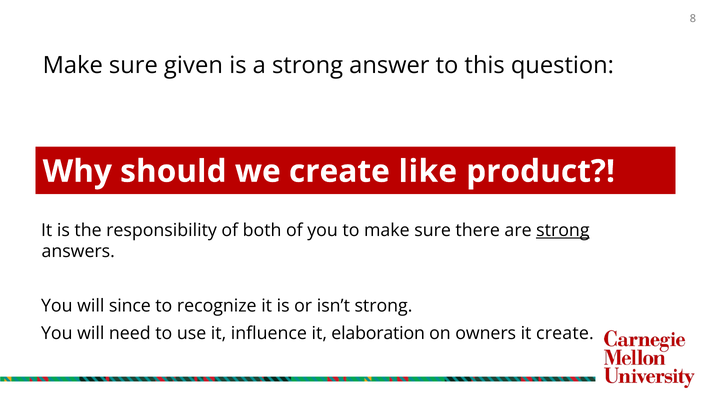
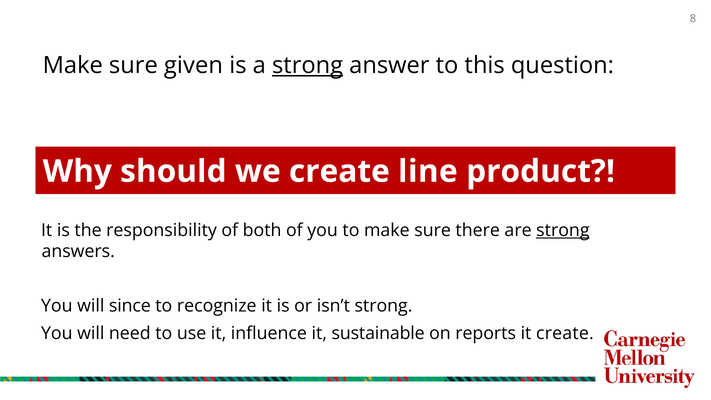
strong underline: none -> present (308, 65)
like: like -> line (428, 171)
elaboration: elaboration -> sustainable (378, 333)
owners: owners -> reports (486, 333)
